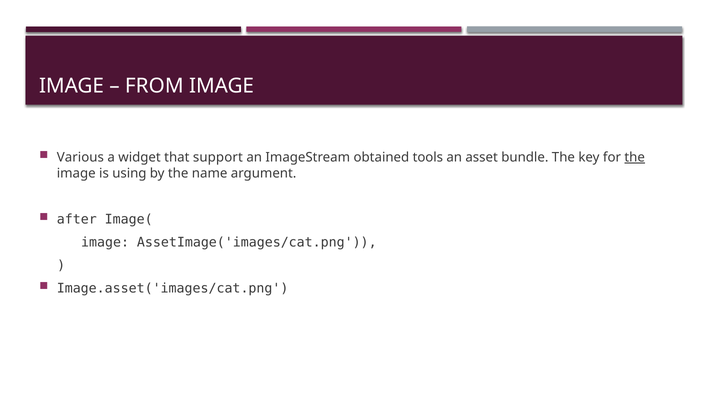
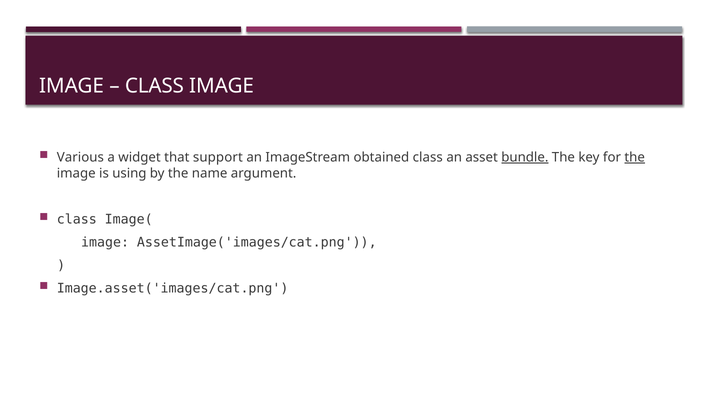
FROM: FROM -> CLASS (154, 86)
obtained tools: tools -> class (428, 157)
bundle underline: none -> present (525, 157)
after: after -> class (77, 219)
